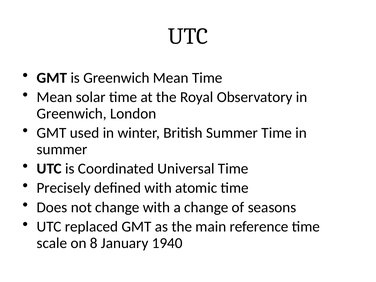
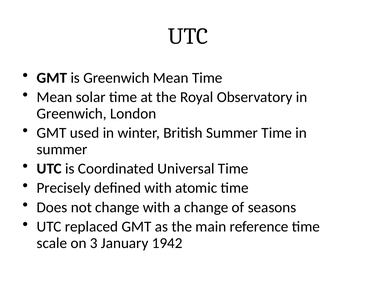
8: 8 -> 3 (94, 243)
1940: 1940 -> 1942 (167, 243)
